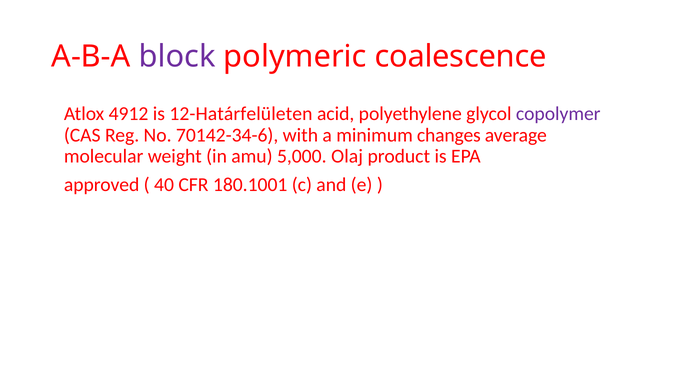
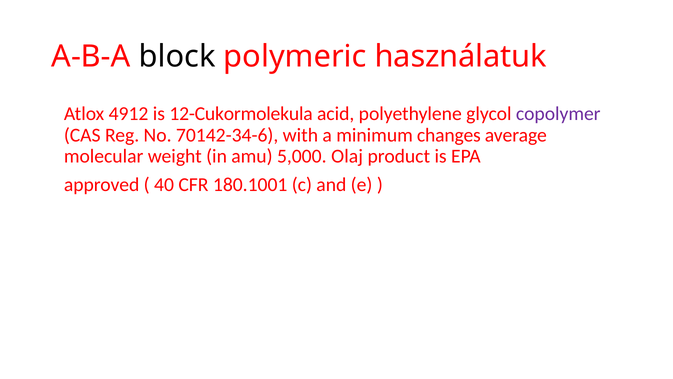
block colour: purple -> black (177, 57)
coalescence: coalescence -> használatuk (461, 57)
12-Határfelületen: 12-Határfelületen -> 12-Cukormolekula (241, 114)
